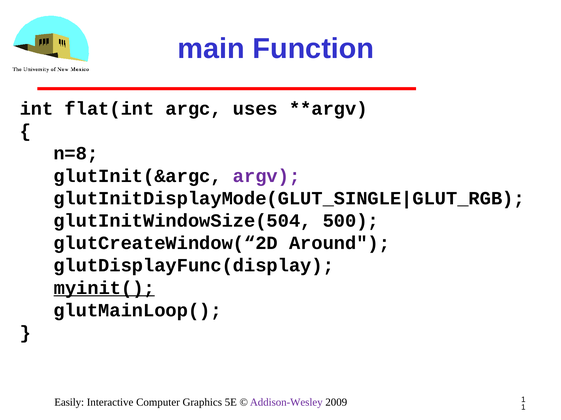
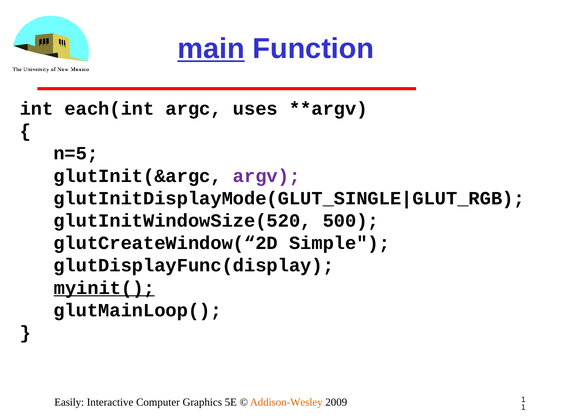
main underline: none -> present (211, 49)
flat(int: flat(int -> each(int (109, 109)
n=8: n=8 -> n=5 (76, 154)
glutInitWindowSize(504: glutInitWindowSize(504 -> glutInitWindowSize(520 (182, 221)
Around: Around -> Simple (340, 243)
Addison-Wesley colour: purple -> orange (286, 403)
